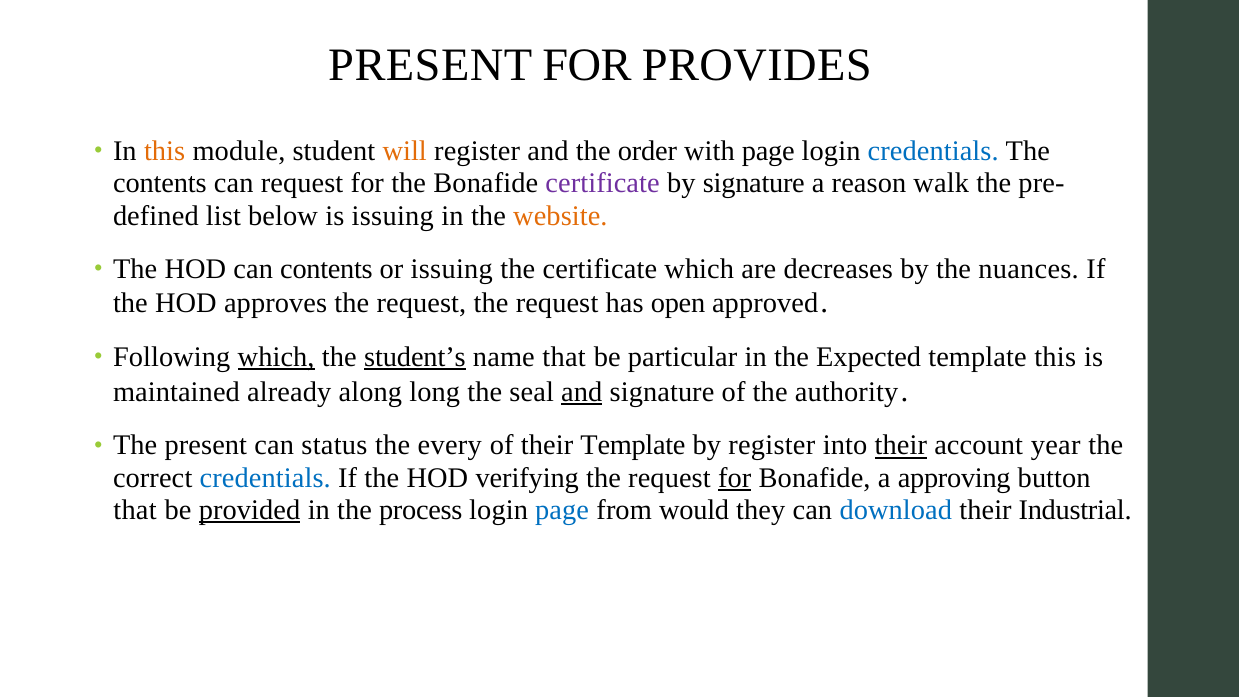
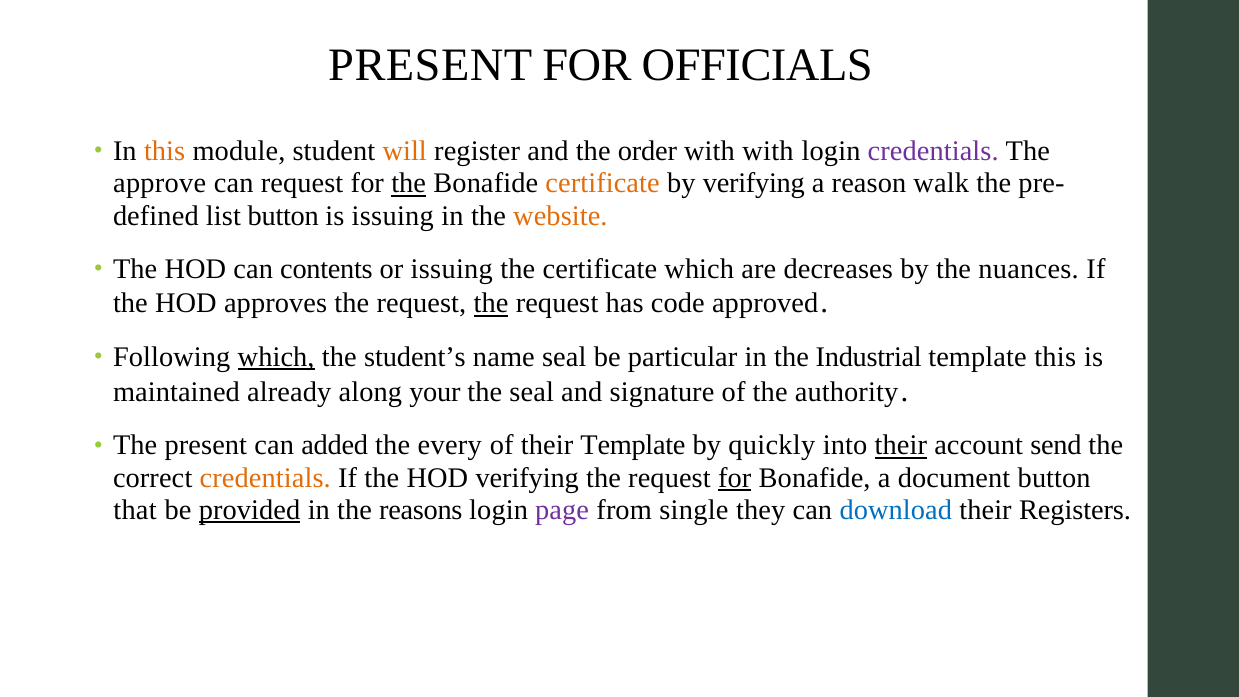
PROVIDES: PROVIDES -> OFFICIALS (757, 66)
with page: page -> with (768, 151)
credentials colour: blue -> purple (933, 151)
contents: contents -> approve (160, 183)
the underline: none -> present (409, 183)
certificate colour: purple -> orange (603, 183)
by signature: signature -> verifying (754, 183)
list below: below -> button (283, 216)
the underline: none -> present (491, 303)
open: open -> code (678, 303)
student’s underline: present -> none (415, 357)
name that: that -> seal (564, 357)
Expected: Expected -> Industrial (869, 357)
long: long -> your (435, 392)
and underline: present -> none (582, 392)
status: status -> added (335, 445)
by register: register -> quickly (772, 445)
year: year -> send (1056, 445)
credentials colour: blue -> orange (265, 478)
approving: approving -> document (954, 478)
process: process -> reasons (421, 510)
page colour: blue -> purple (562, 510)
would: would -> single (694, 510)
Industrial: Industrial -> Registers (1075, 510)
